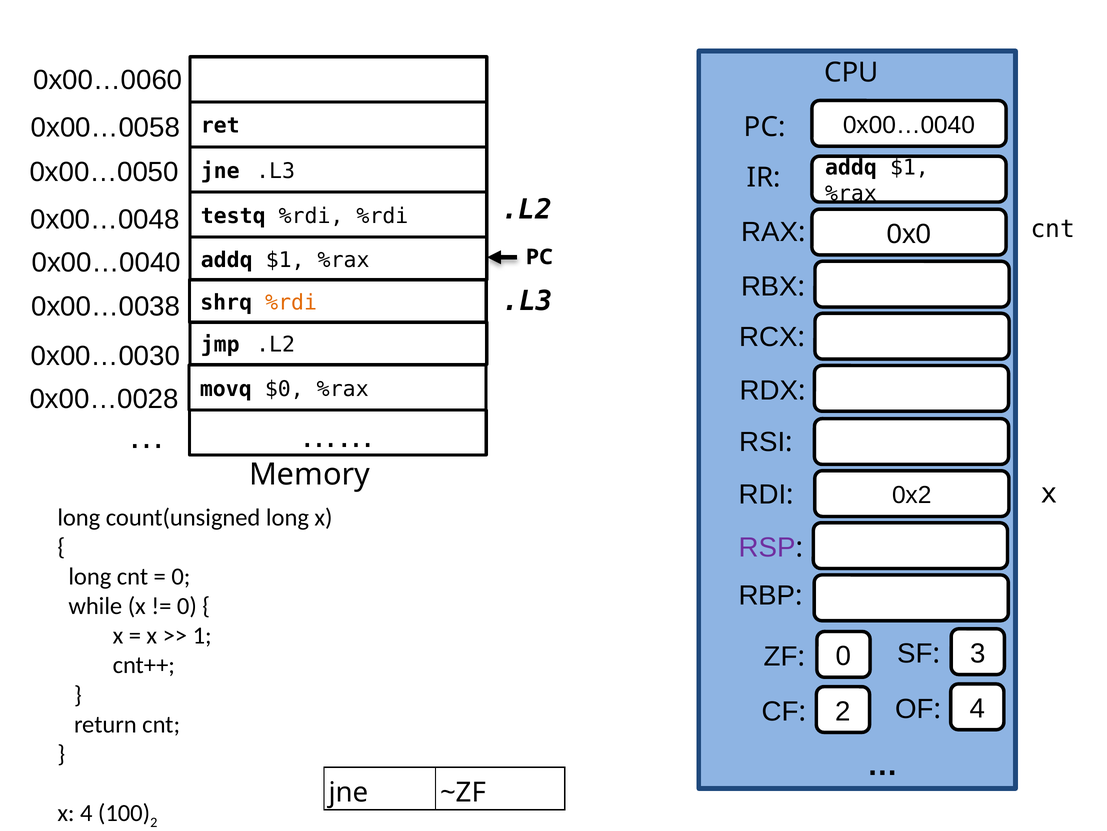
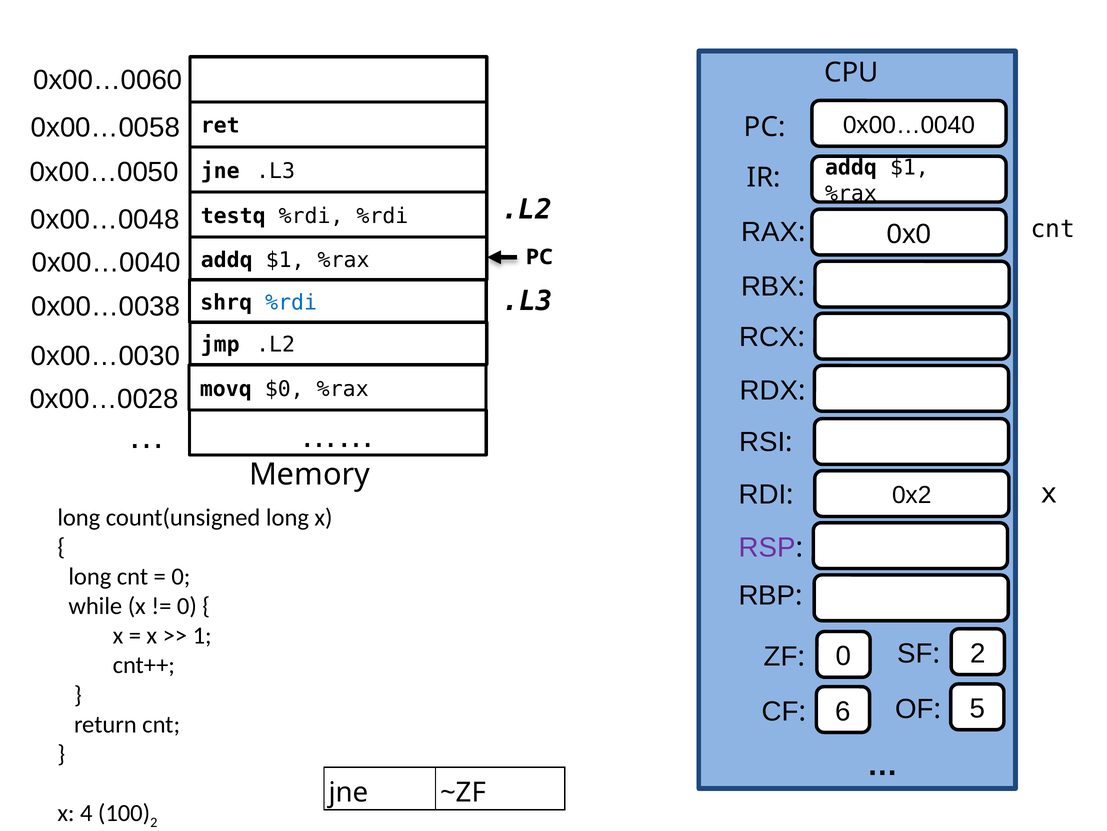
%rdi colour: orange -> blue (291, 302)
3: 3 -> 2 (978, 653)
2: 2 -> 6 (843, 711)
4: 4 -> 5 (977, 708)
